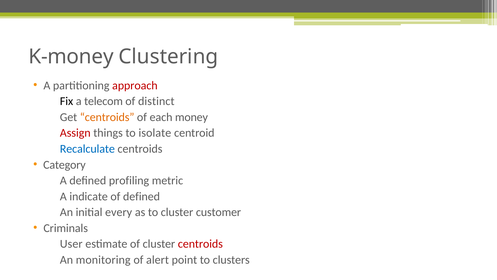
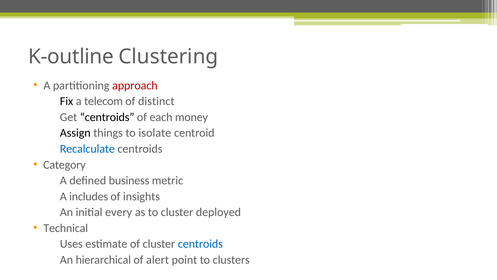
K-money: K-money -> K-outline (71, 56)
centroids colour: orange -> black (107, 117)
Assign colour: red -> black (75, 133)
profiling: profiling -> business (129, 180)
indicate: indicate -> includes (89, 196)
of defined: defined -> insights (142, 196)
customer: customer -> deployed (218, 212)
Criminals: Criminals -> Technical (66, 228)
User: User -> Uses (71, 244)
centroids colour: red -> blue (200, 244)
monitoring: monitoring -> hierarchical (103, 260)
